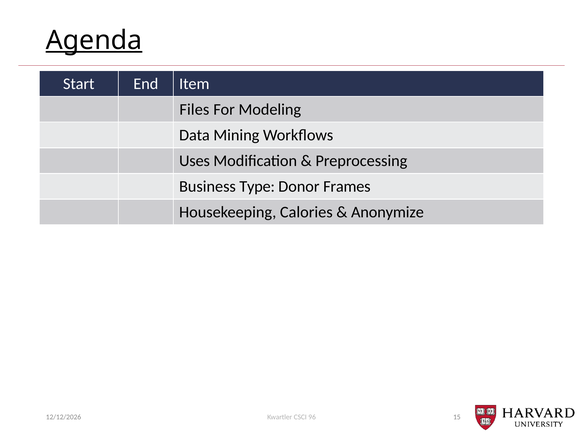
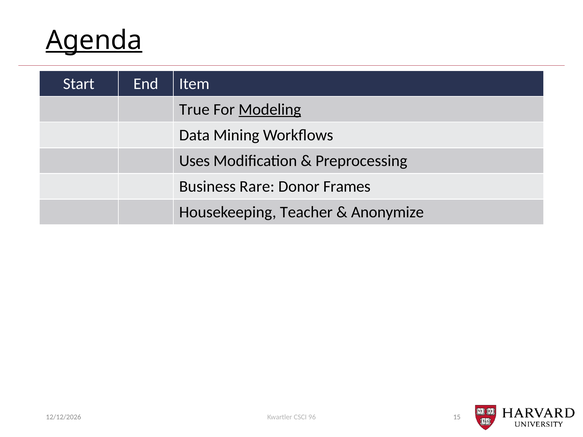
Files: Files -> True (194, 110)
Modeling underline: none -> present (270, 110)
Type: Type -> Rare (257, 187)
Calories: Calories -> Teacher (306, 212)
